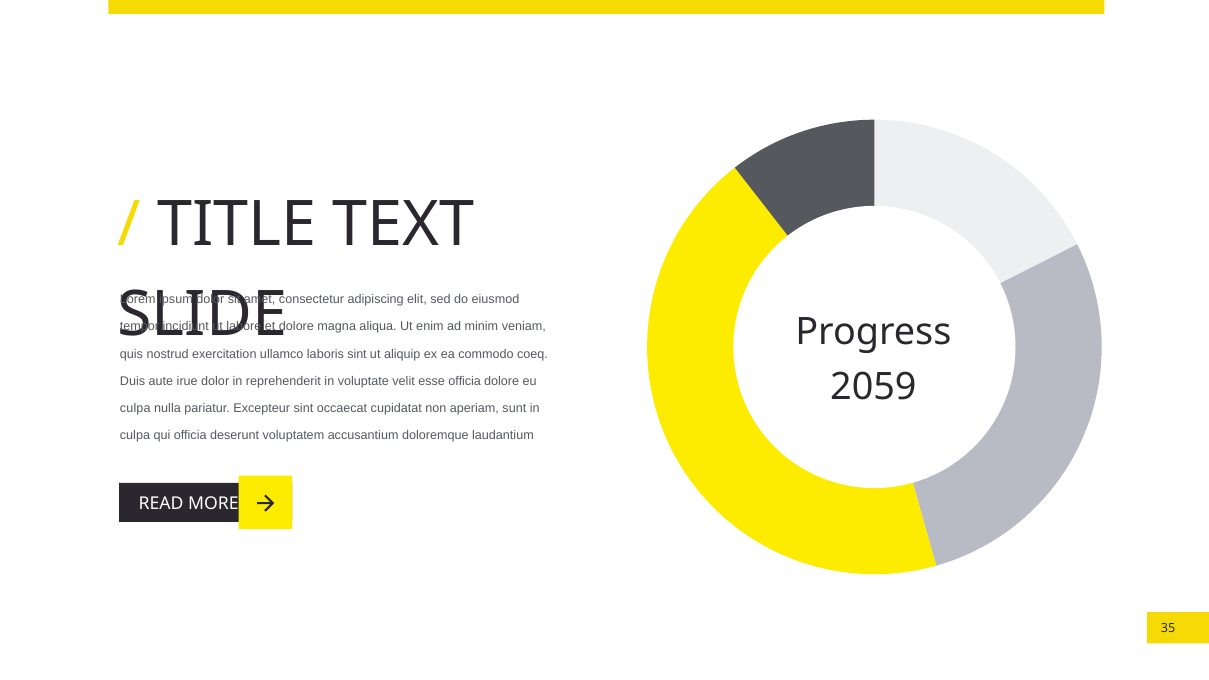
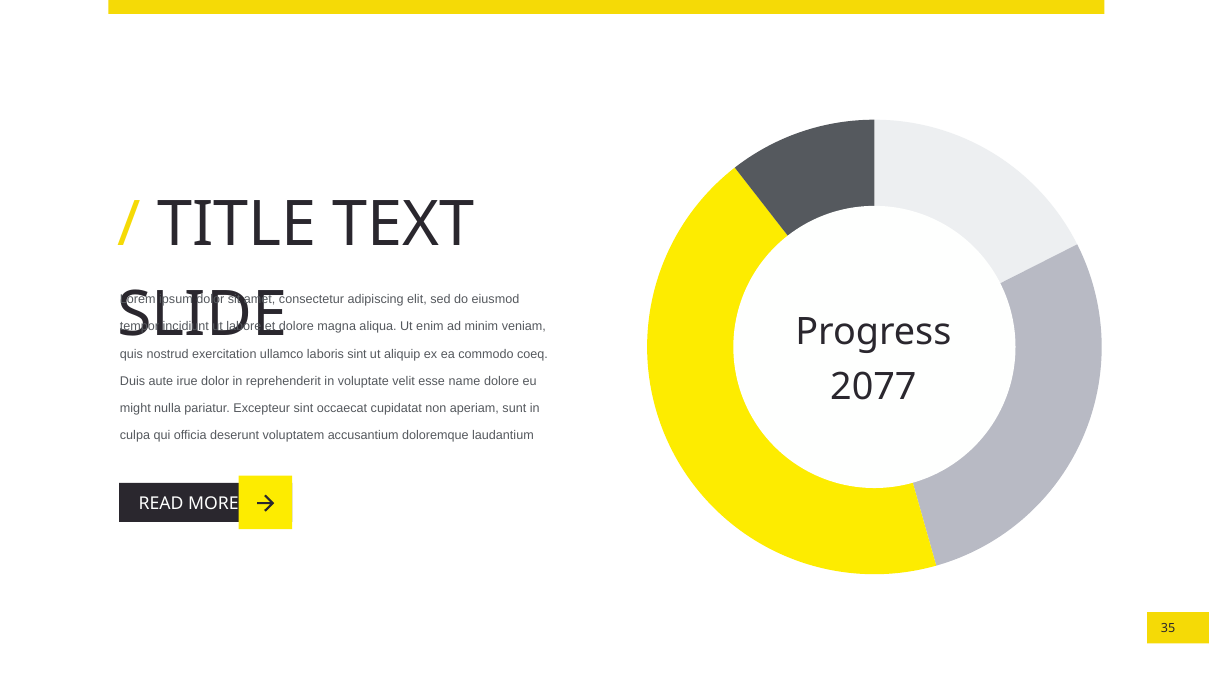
esse officia: officia -> name (464, 381)
2059: 2059 -> 2077 (873, 387)
culpa: culpa -> might (135, 408)
